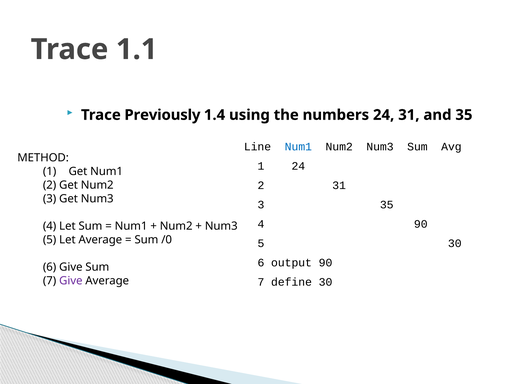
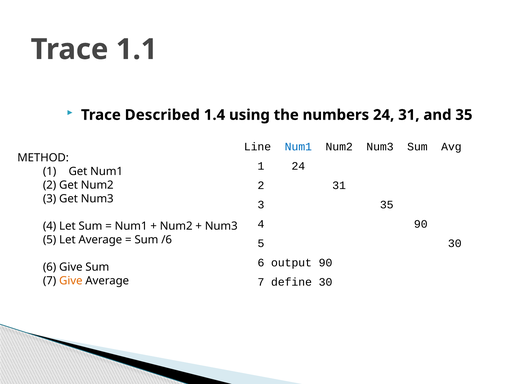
Previously: Previously -> Described (162, 115)
/0: /0 -> /6 (167, 240)
Give colour: purple -> orange (71, 281)
